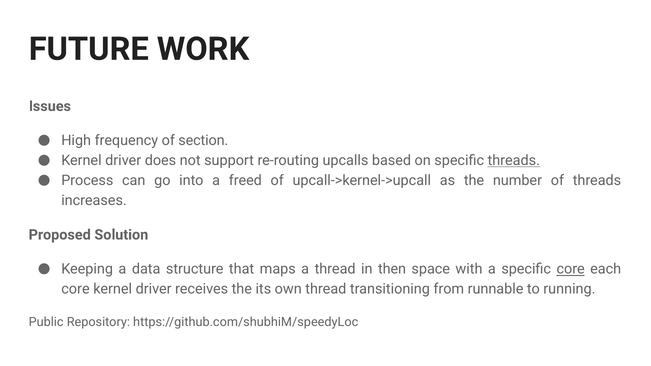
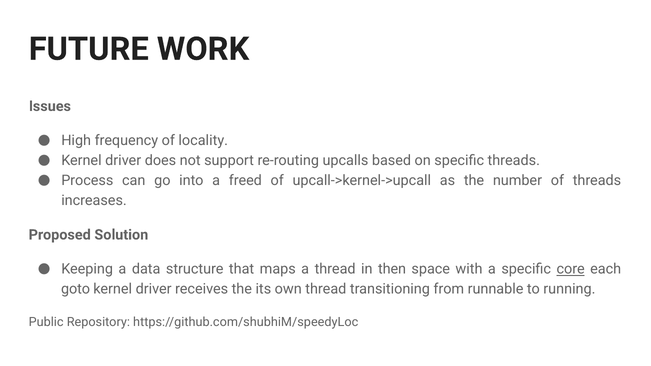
section: section -> locality (203, 141)
threads underline: present -> none (514, 161)
core: core -> goto (76, 289)
